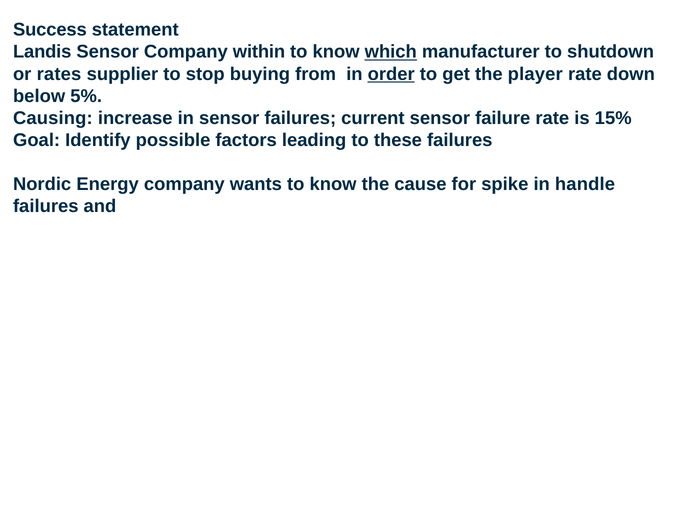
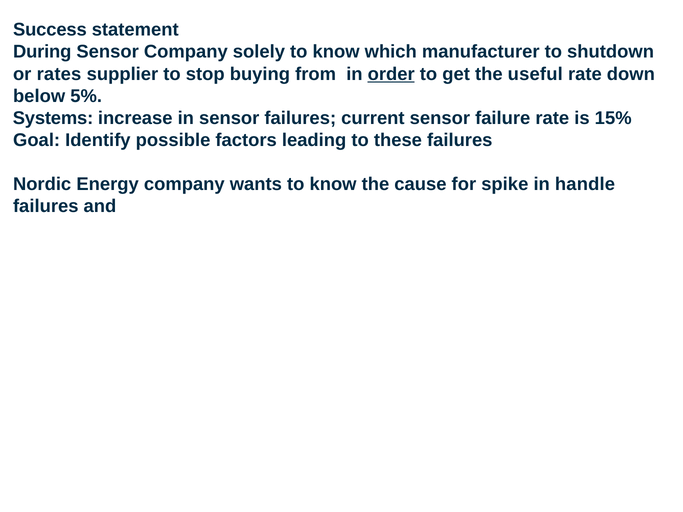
Landis: Landis -> During (42, 52)
within: within -> solely (259, 52)
which underline: present -> none (391, 52)
player: player -> useful (535, 74)
Causing: Causing -> Systems (53, 118)
